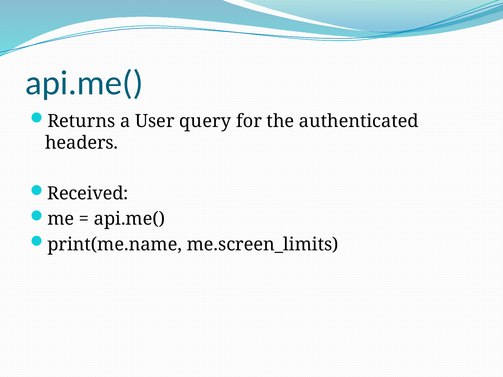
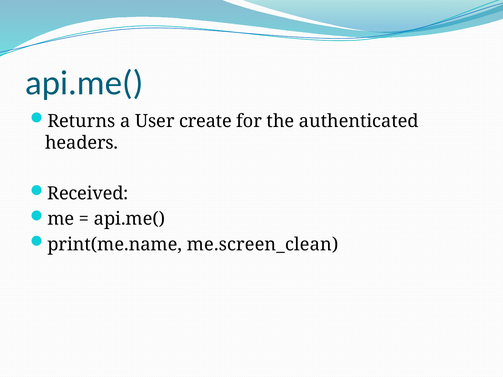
query: query -> create (205, 121)
me.screen_limits: me.screen_limits -> me.screen_clean (263, 245)
